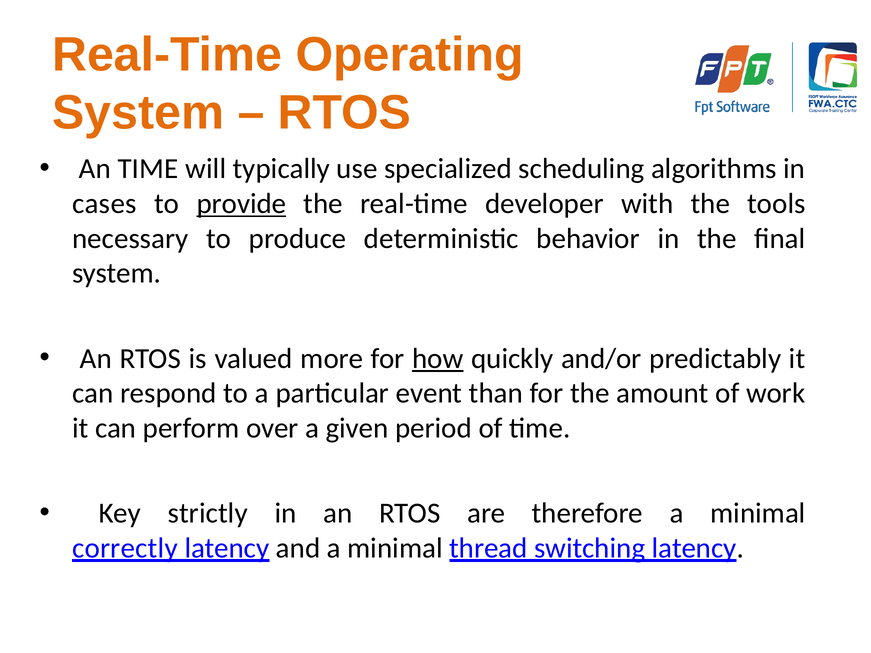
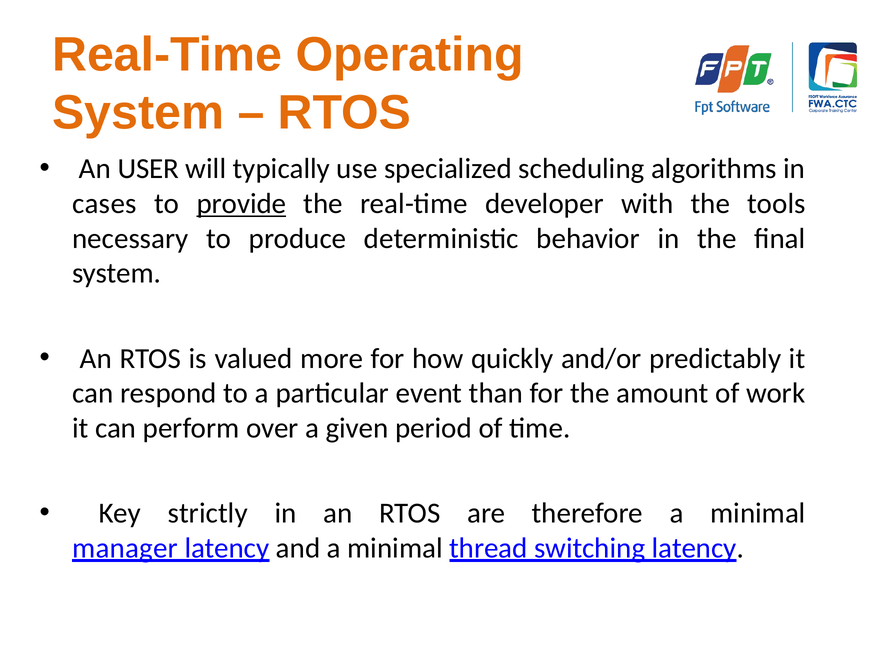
An TIME: TIME -> USER (148, 169)
how underline: present -> none (438, 359)
correctly: correctly -> manager (125, 548)
